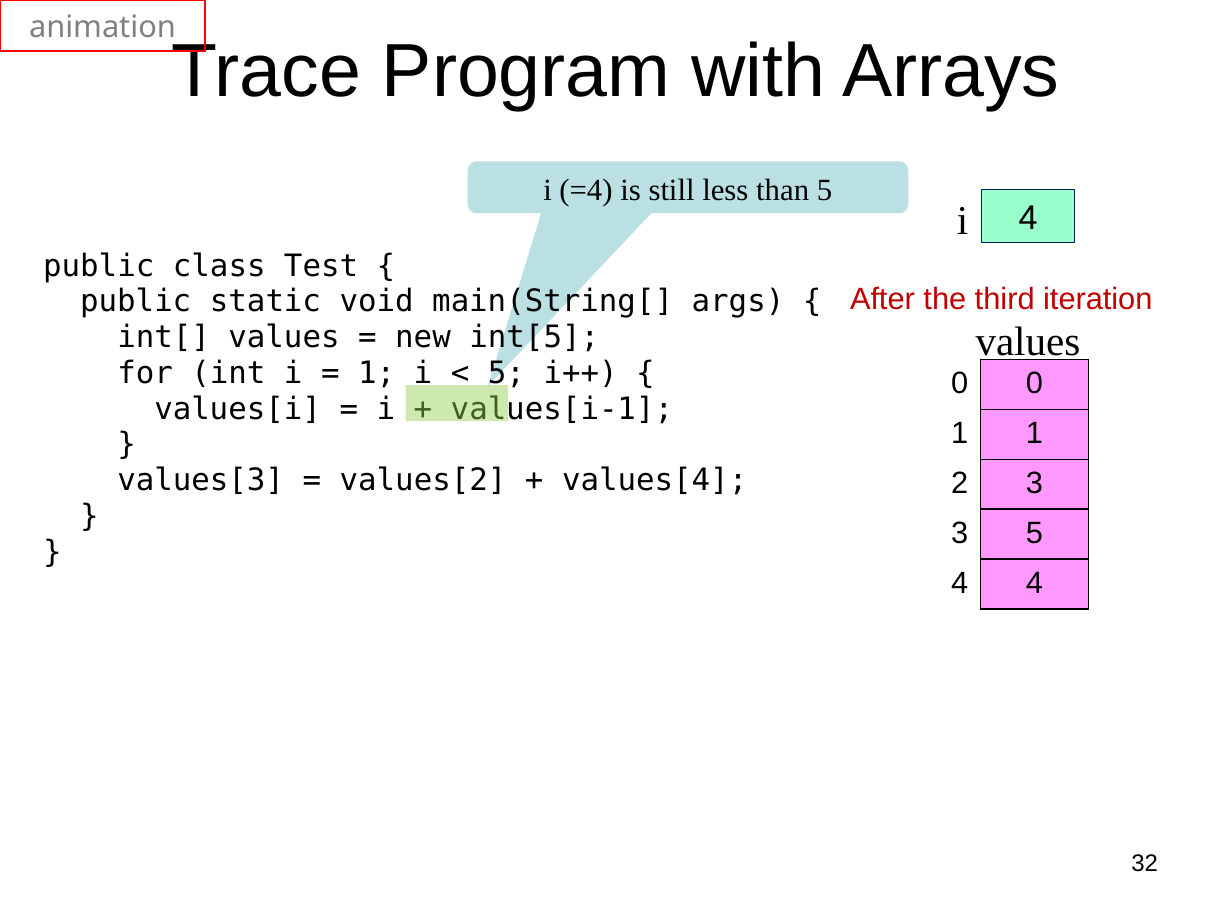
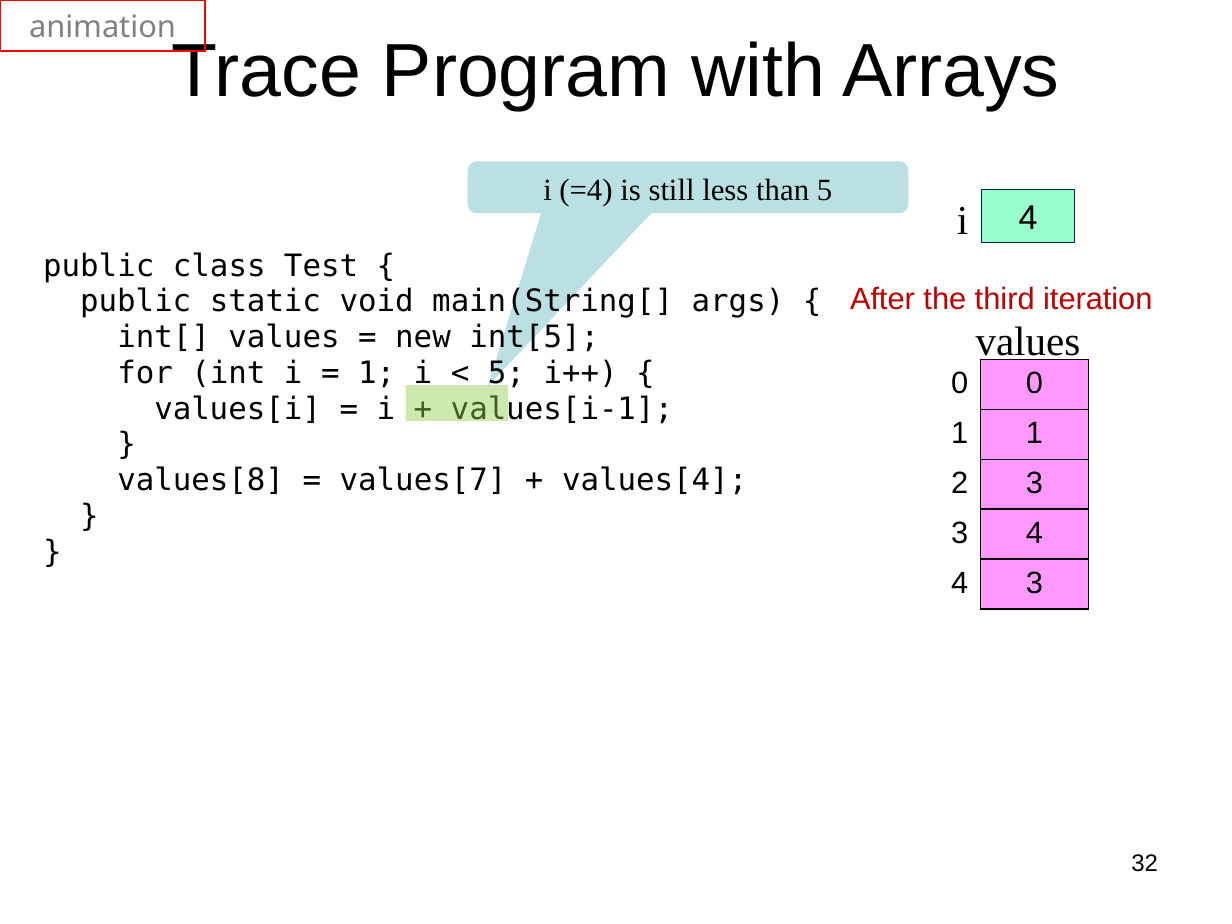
values[3: values[3 -> values[8 (201, 481)
values[2: values[2 -> values[7 (423, 481)
3 5: 5 -> 4 (1034, 533)
4 4: 4 -> 3 (1034, 583)
